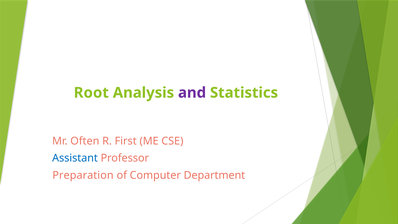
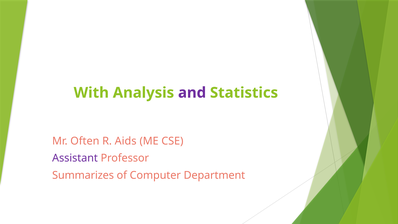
Root: Root -> With (91, 93)
First: First -> Aids (126, 141)
Assistant colour: blue -> purple (75, 158)
Preparation: Preparation -> Summarizes (83, 175)
